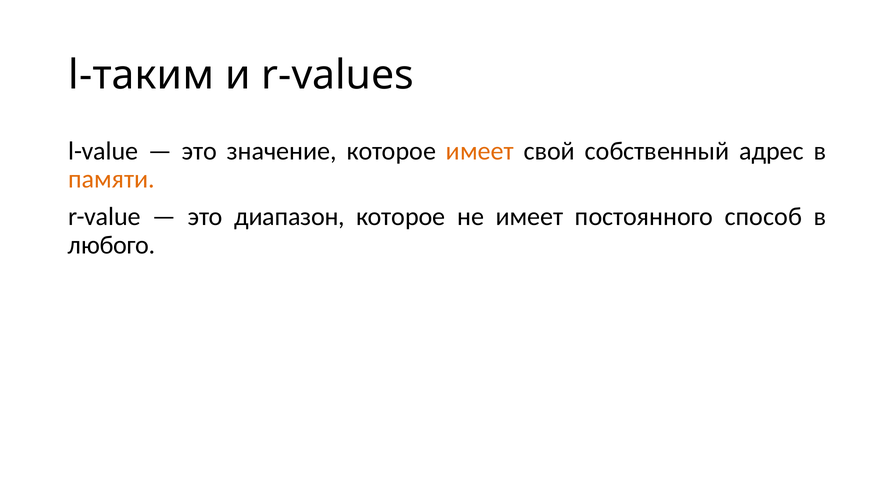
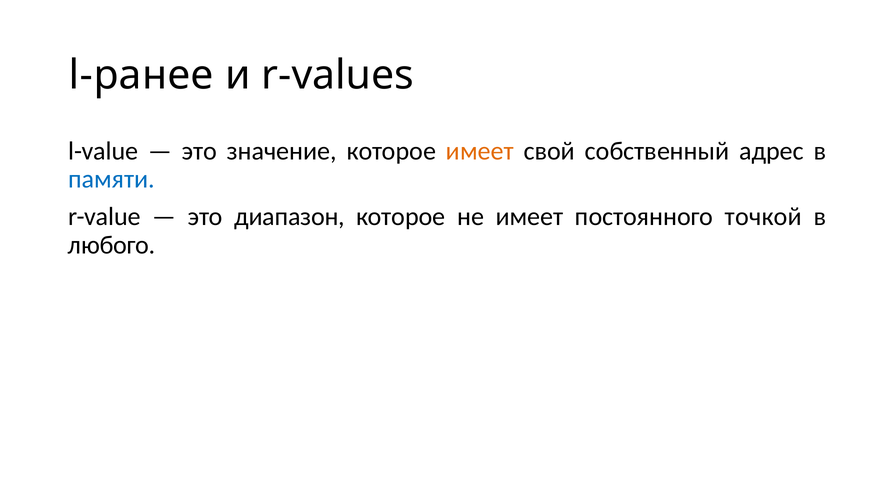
l-таким: l-таким -> l-ранее (141, 75)
памяти colour: orange -> blue (112, 180)
способ: способ -> точкой (763, 217)
